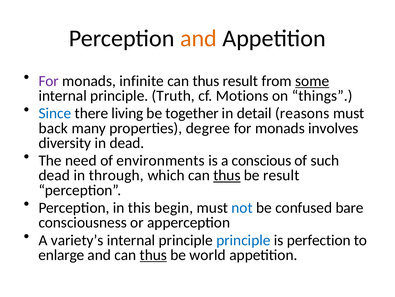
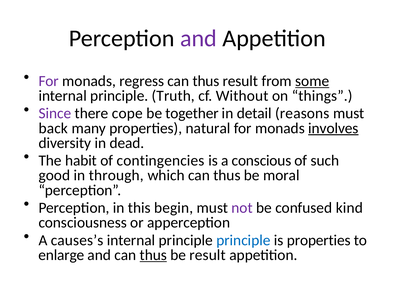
and colour: orange -> purple (198, 38)
infinite: infinite -> regress (142, 81)
Motions: Motions -> Without (242, 96)
Since colour: blue -> purple (55, 113)
living: living -> cope (127, 113)
degree: degree -> natural (208, 128)
involves underline: none -> present (333, 128)
need: need -> habit (81, 160)
environments: environments -> contingencies (161, 160)
dead: dead -> good (54, 175)
thus underline: present -> none (227, 175)
be result: result -> moral (281, 175)
not colour: blue -> purple (242, 207)
bare: bare -> kind (349, 207)
variety’s: variety’s -> causes’s (77, 240)
is perfection: perfection -> properties (319, 240)
be world: world -> result (208, 254)
